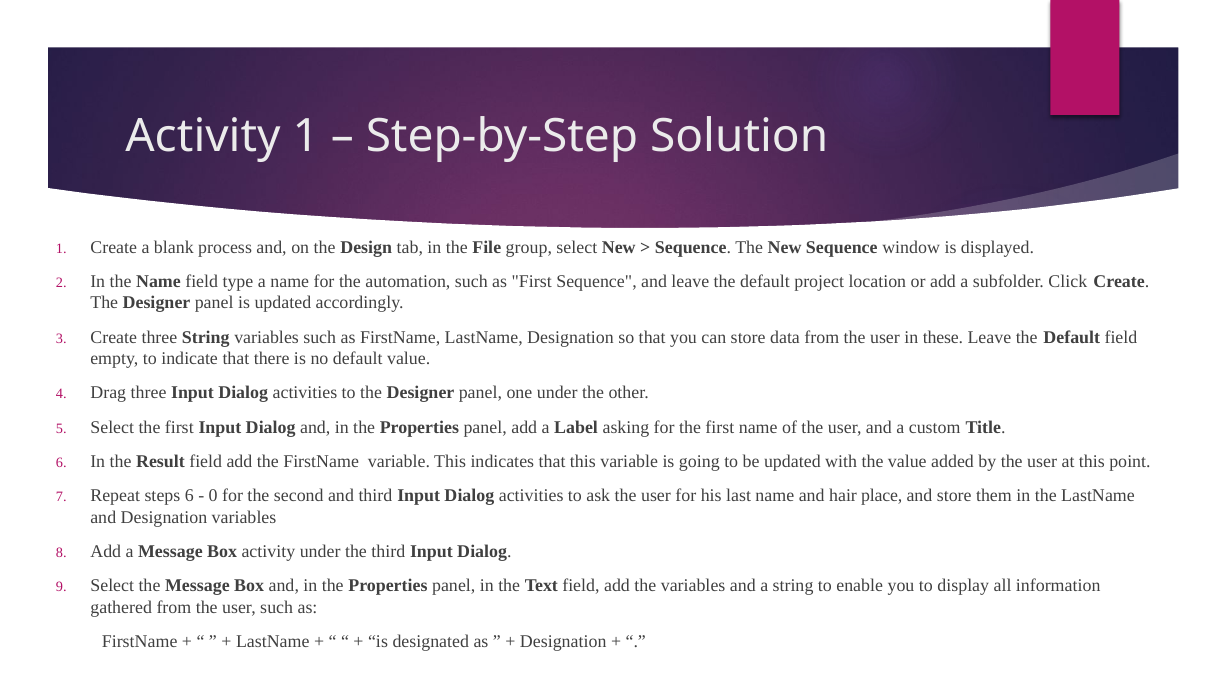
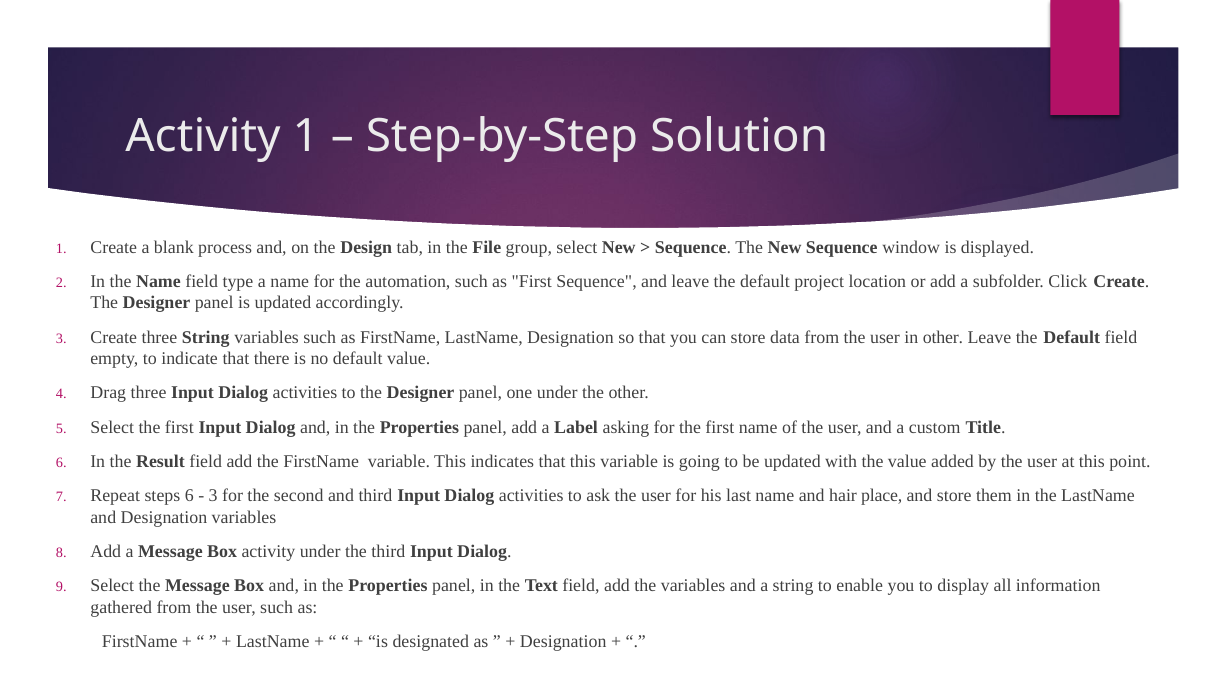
in these: these -> other (943, 337)
0: 0 -> 3 (213, 496)
